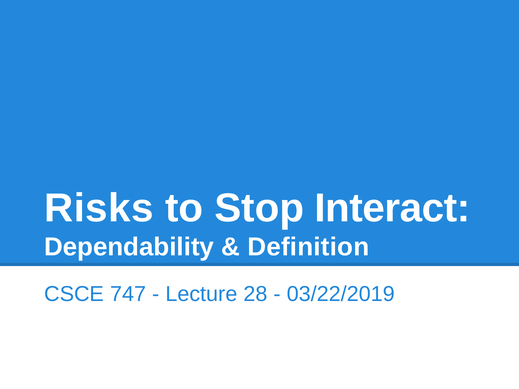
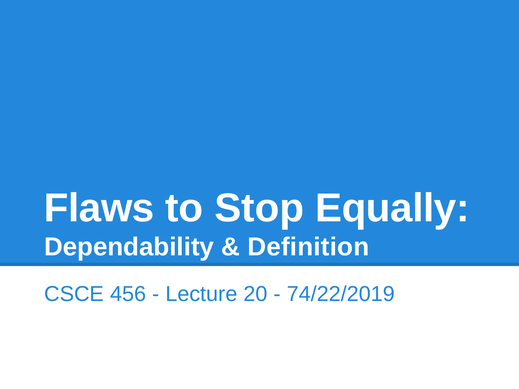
Risks: Risks -> Flaws (99, 208)
Interact: Interact -> Equally (392, 208)
747: 747 -> 456 (128, 294)
28: 28 -> 20 (255, 294)
03/22/2019: 03/22/2019 -> 74/22/2019 (341, 294)
